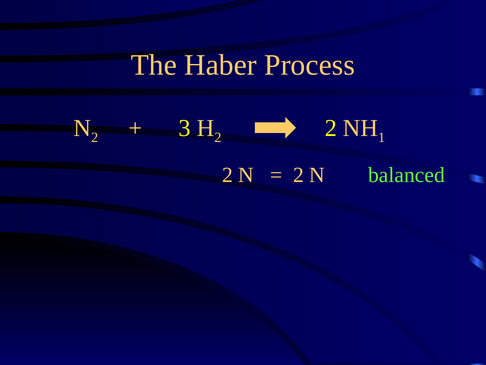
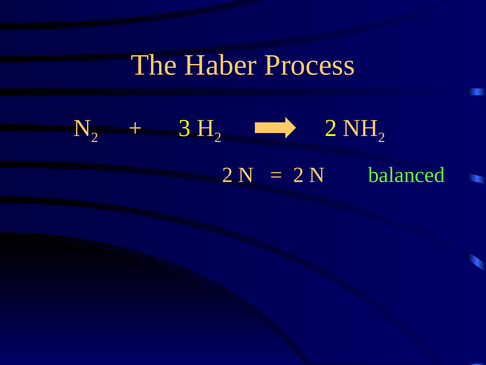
1: 1 -> 2 (382, 137)
